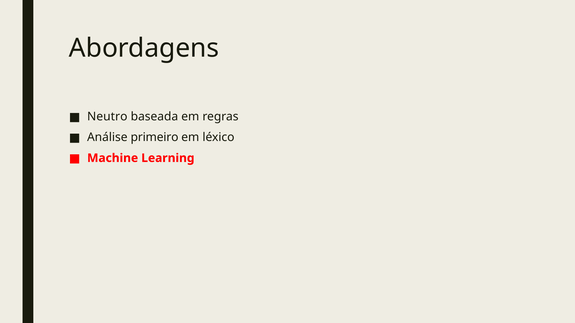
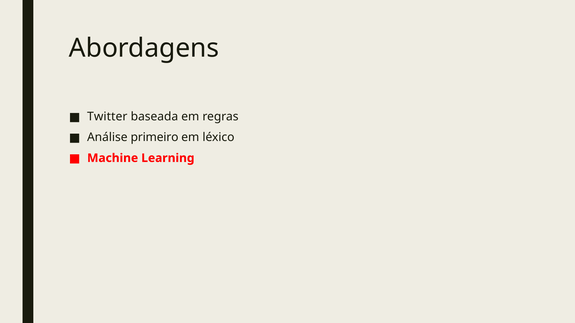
Neutro: Neutro -> Twitter (107, 117)
